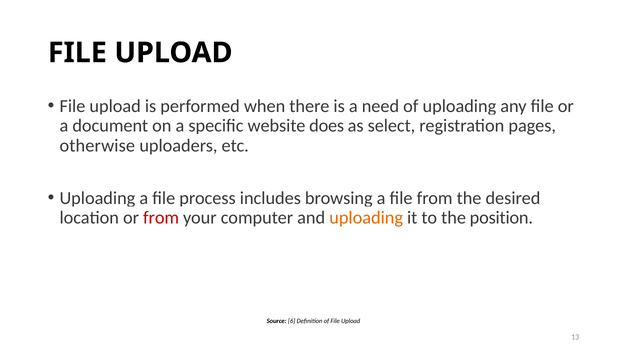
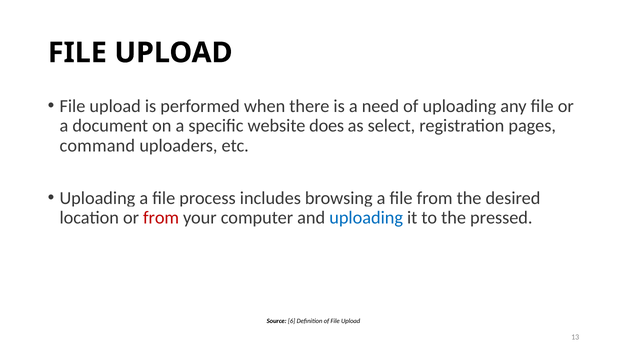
otherwise: otherwise -> command (97, 145)
uploading colour: orange -> blue (366, 218)
position: position -> pressed (501, 218)
